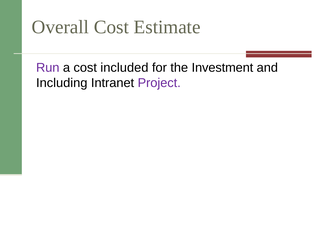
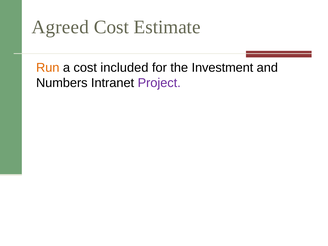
Overall: Overall -> Agreed (60, 27)
Run colour: purple -> orange (48, 68)
Including: Including -> Numbers (62, 83)
